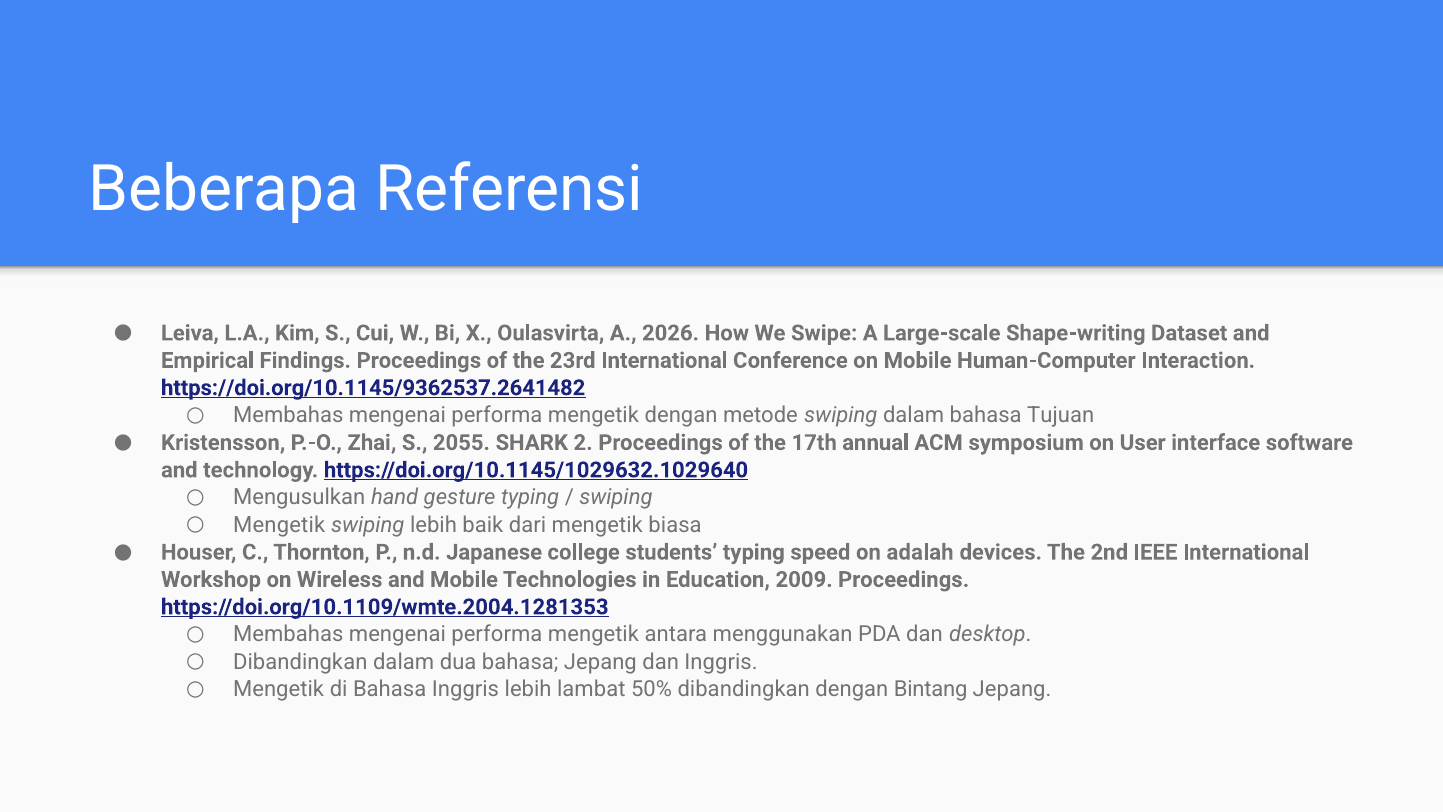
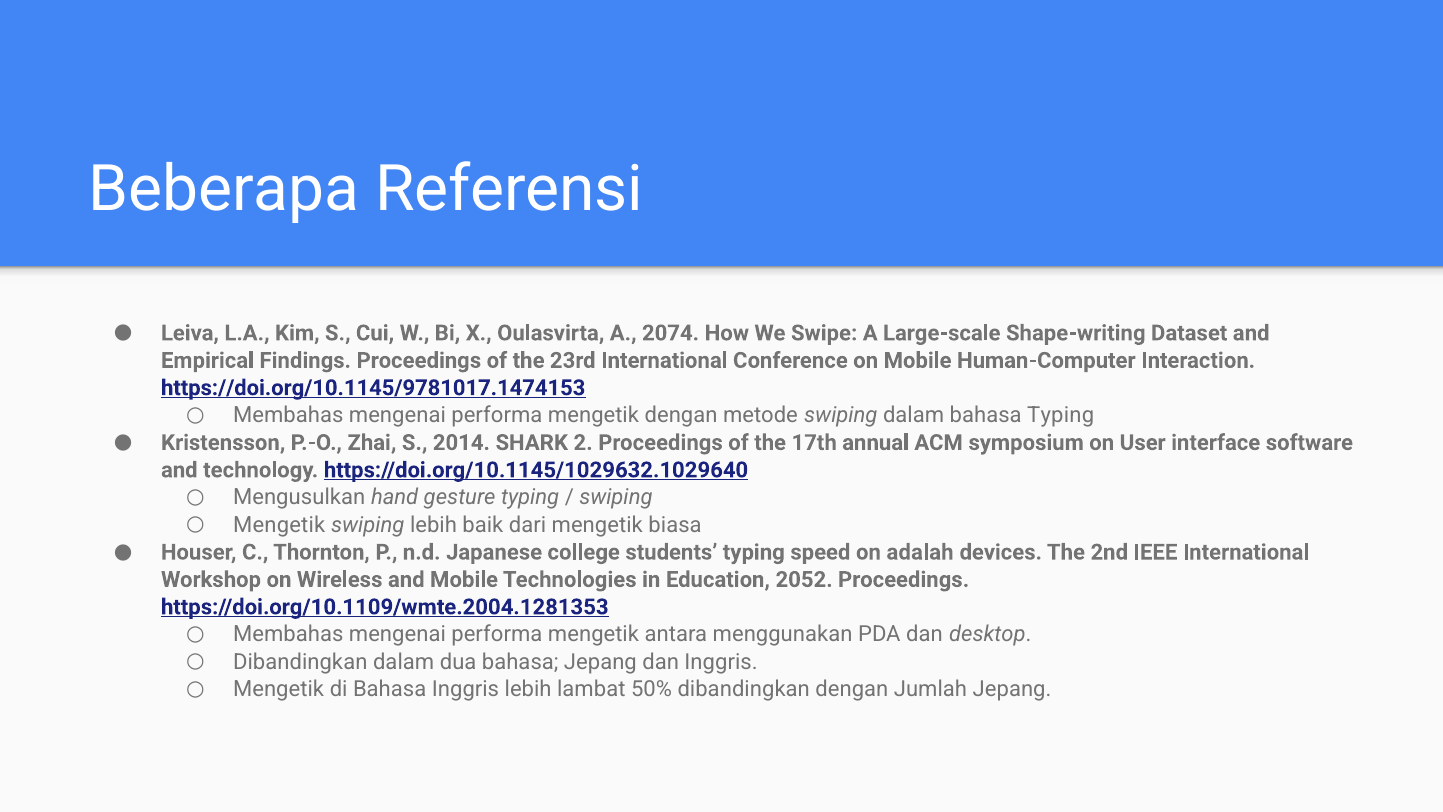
2026: 2026 -> 2074 (671, 333)
https://doi.org/10.1145/9362537.2641482: https://doi.org/10.1145/9362537.2641482 -> https://doi.org/10.1145/9781017.1474153 (373, 388)
bahasa Tujuan: Tujuan -> Typing (1061, 415)
2055: 2055 -> 2014 (461, 442)
2009: 2009 -> 2052 (804, 579)
Bintang: Bintang -> Jumlah (930, 689)
